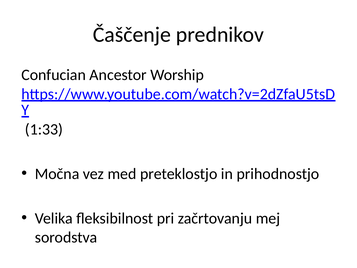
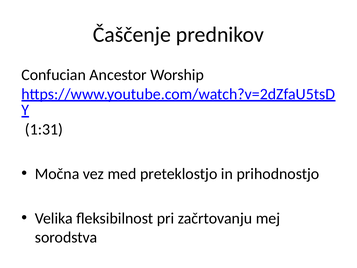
1:33: 1:33 -> 1:31 (44, 129)
